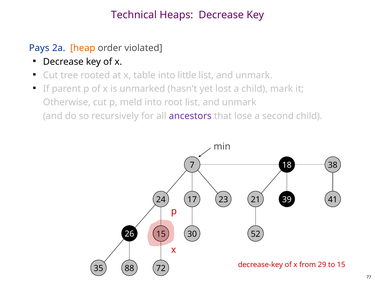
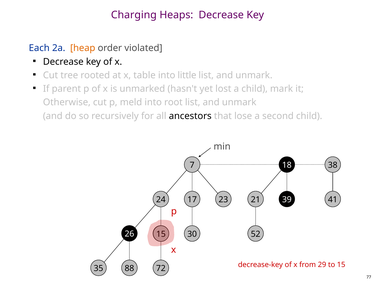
Technical: Technical -> Charging (134, 15)
Pays: Pays -> Each (39, 48)
ancestors colour: purple -> black (190, 116)
